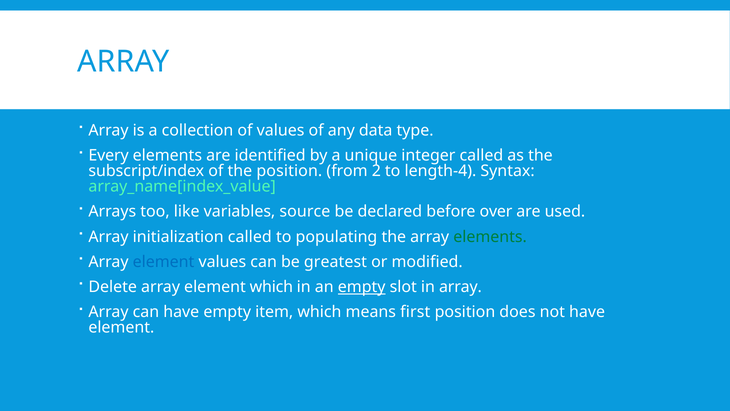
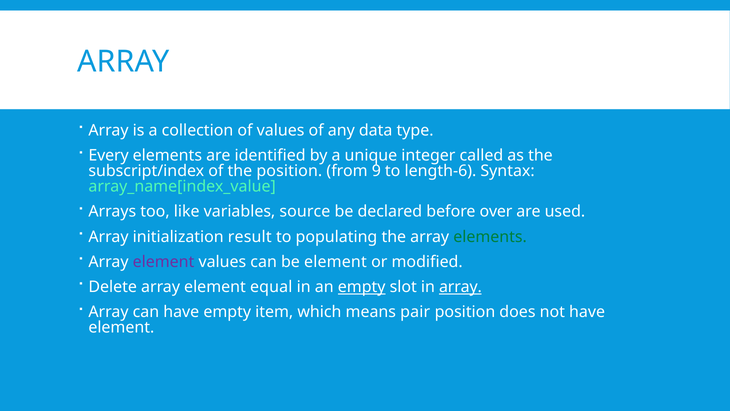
2: 2 -> 9 (376, 171)
length-4: length-4 -> length-6 (440, 171)
initialization called: called -> result (250, 237)
element colour: blue -> purple (164, 262)
be greatest: greatest -> element (335, 262)
element which: which -> equal (271, 287)
array underline: none -> present (460, 287)
first: first -> pair (415, 312)
